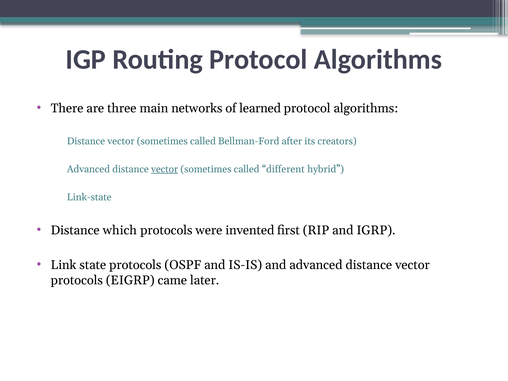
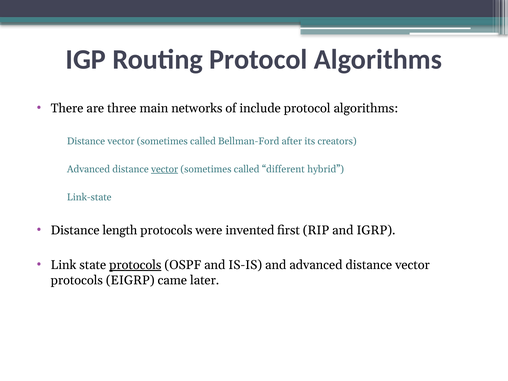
learned: learned -> include (260, 108)
which: which -> length (120, 230)
protocols underline: none -> present (135, 265)
